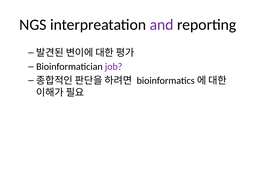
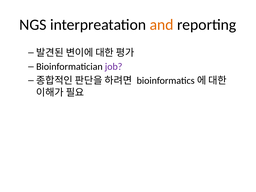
and colour: purple -> orange (162, 25)
